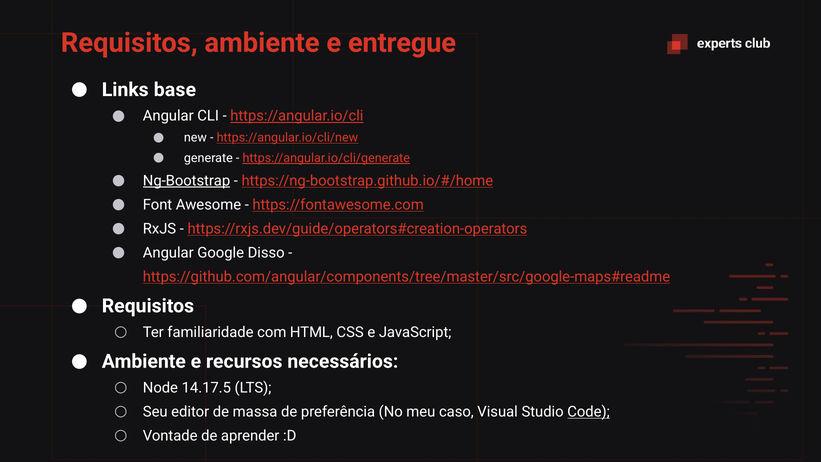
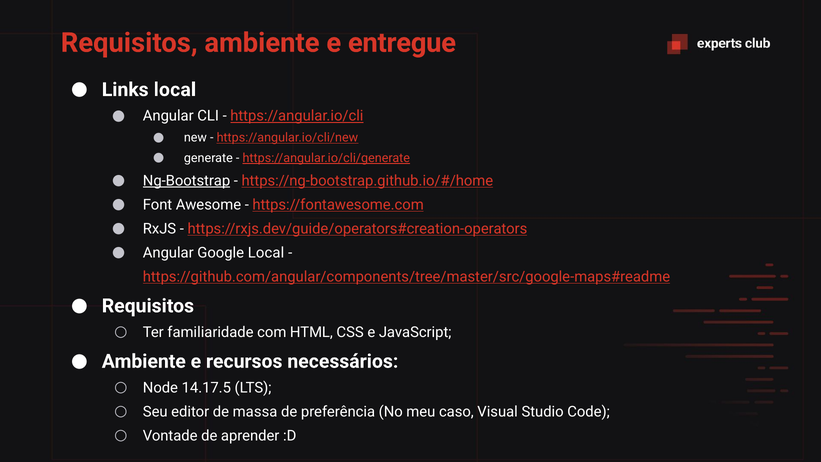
Links base: base -> local (175, 90)
Google Disso: Disso -> Local (266, 253)
Code underline: present -> none (589, 412)
